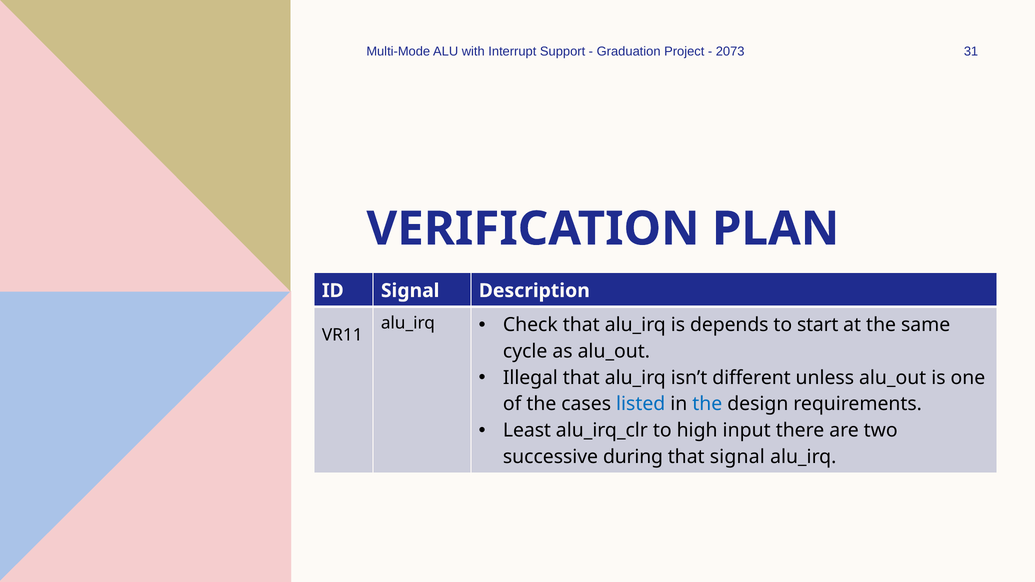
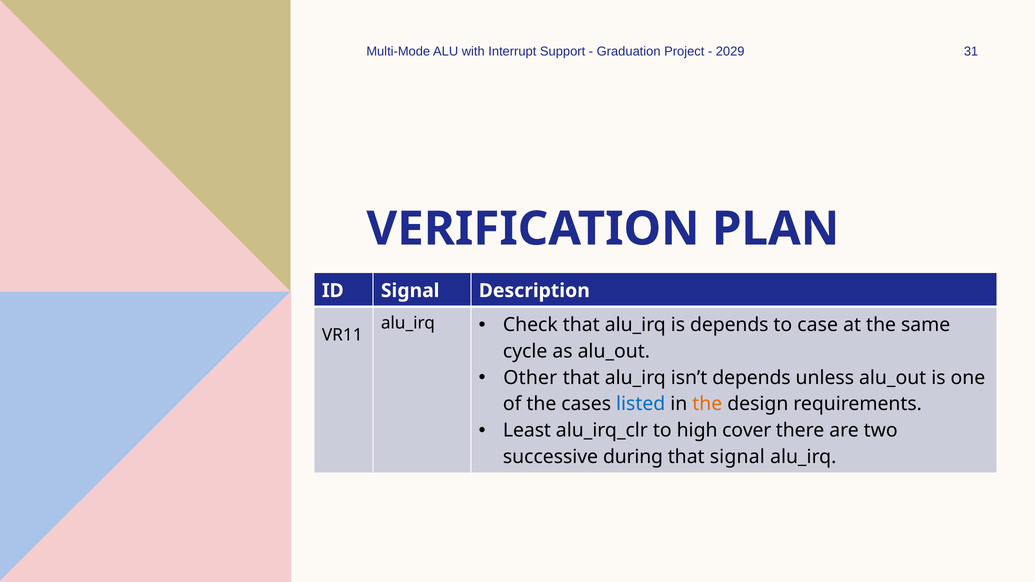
2073: 2073 -> 2029 (730, 51)
start: start -> case (818, 325)
Illegal: Illegal -> Other (530, 378)
isn’t different: different -> depends (752, 378)
the colour: blue -> orange (707, 404)
input: input -> cover (747, 431)
